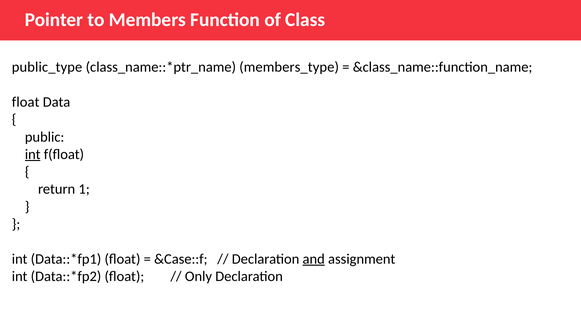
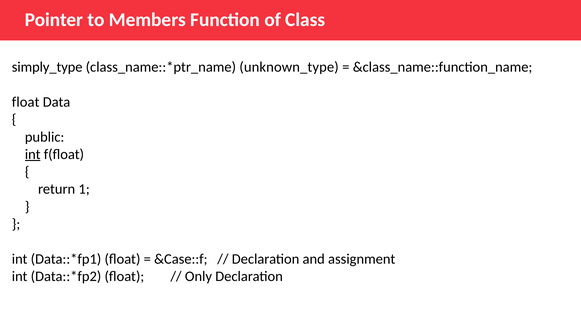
public_type: public_type -> simply_type (47, 67)
members_type: members_type -> unknown_type (289, 67)
and underline: present -> none (314, 259)
